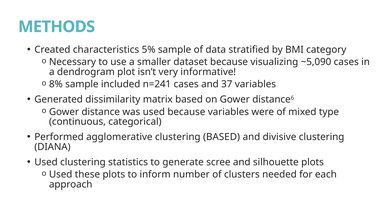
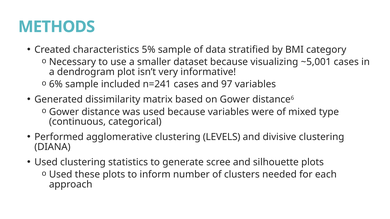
~5,090: ~5,090 -> ~5,001 (316, 62)
8%: 8% -> 6% (56, 84)
37: 37 -> 97 (227, 84)
clustering BASED: BASED -> LEVELS (222, 137)
